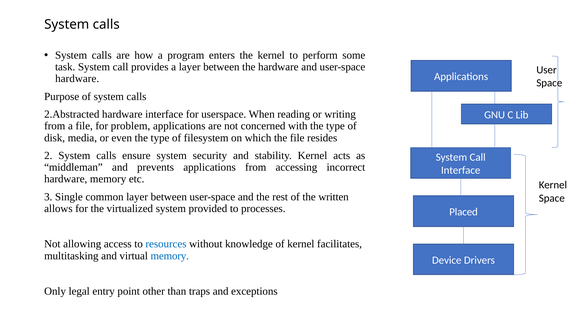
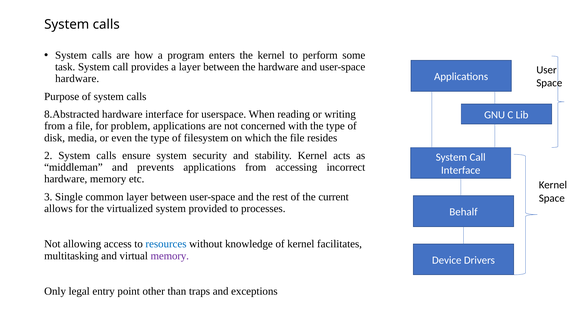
2.Abstracted: 2.Abstracted -> 8.Abstracted (72, 114)
written: written -> current (334, 197)
Placed: Placed -> Behalf (463, 212)
memory colour: blue -> purple (170, 256)
